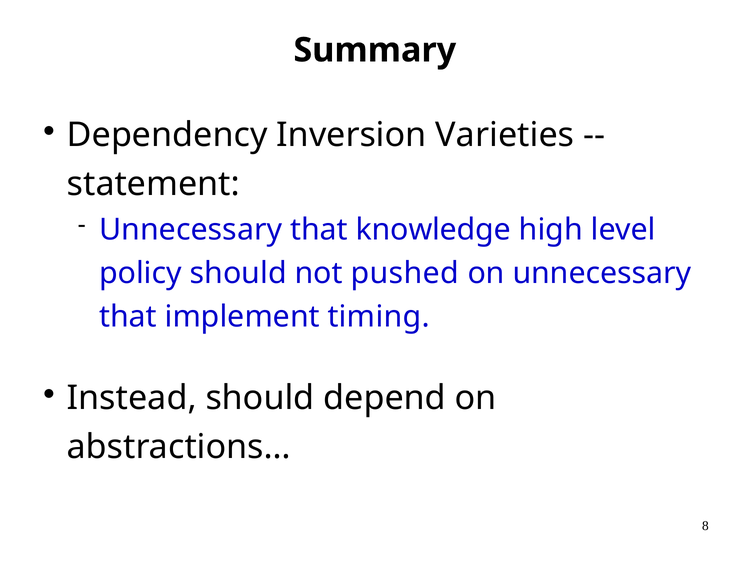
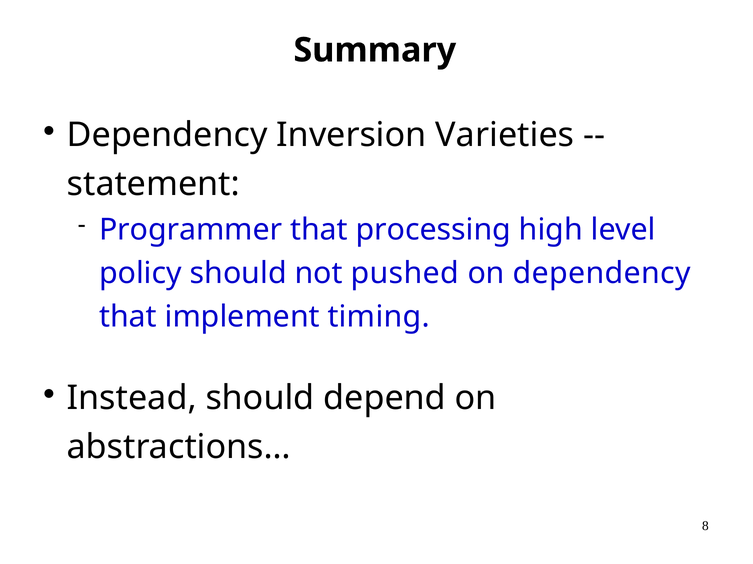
Unnecessary: Unnecessary -> Programmer (191, 230)
knowledge: knowledge -> processing (433, 230)
on unnecessary: unnecessary -> dependency (602, 274)
